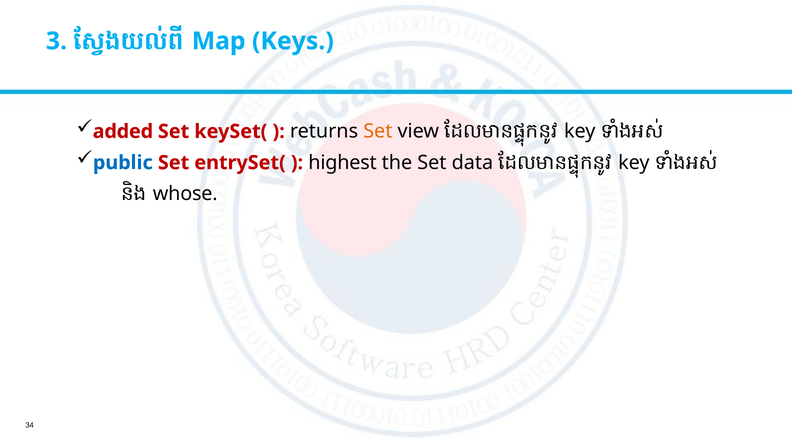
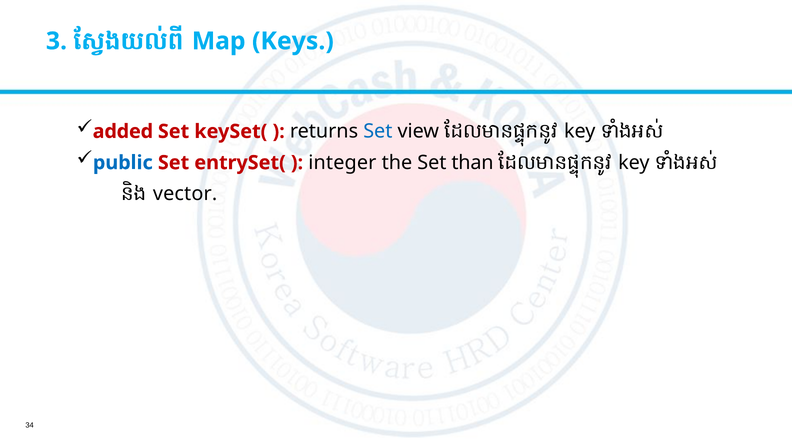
Set colour: orange -> blue (378, 131)
highest: highest -> integer (342, 162)
data: data -> than (472, 162)
whose: whose -> vector (185, 194)
